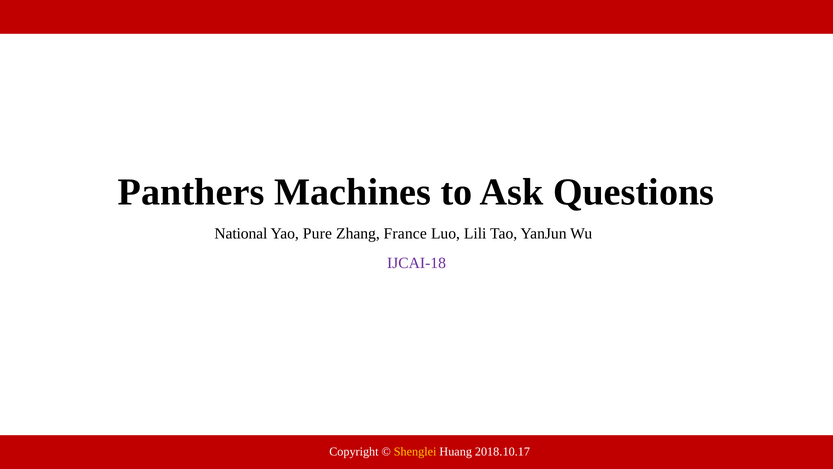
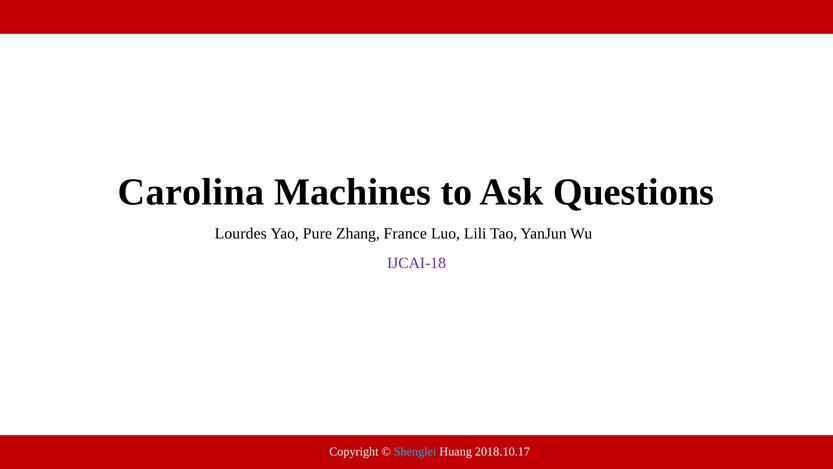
Panthers: Panthers -> Carolina (191, 192)
National: National -> Lourdes (241, 234)
Shenglei colour: yellow -> light blue (415, 451)
